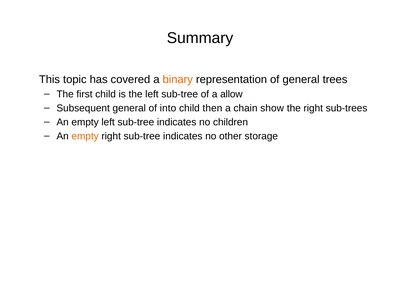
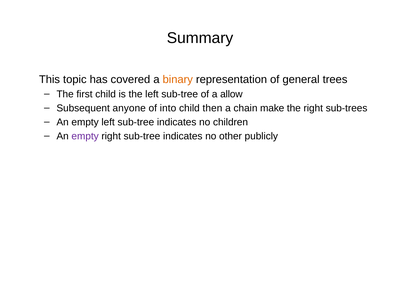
Subsequent general: general -> anyone (129, 108)
show: show -> make (272, 108)
empty colour: orange -> purple (85, 136)
storage: storage -> publicly (261, 136)
